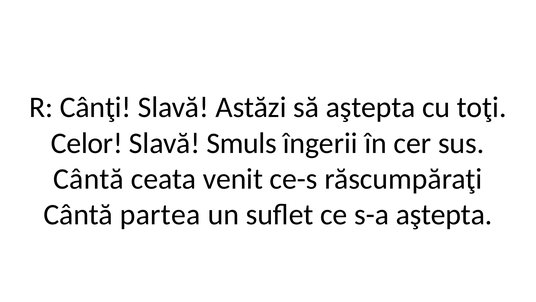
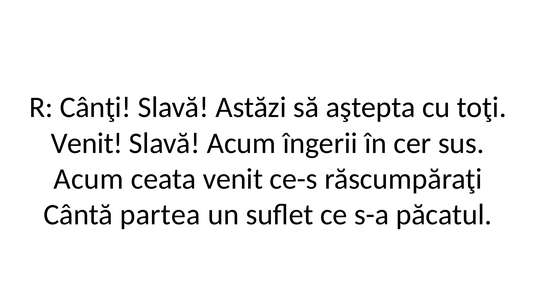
Celor: Celor -> Venit (87, 143)
Slavă Smuls: Smuls -> Acum (241, 143)
Cântă: Cântă -> Acum (89, 179)
s-a aştepta: aştepta -> păcatul (444, 214)
